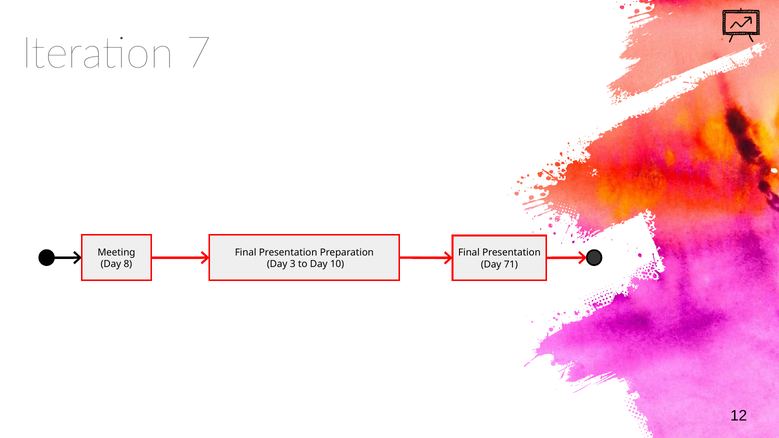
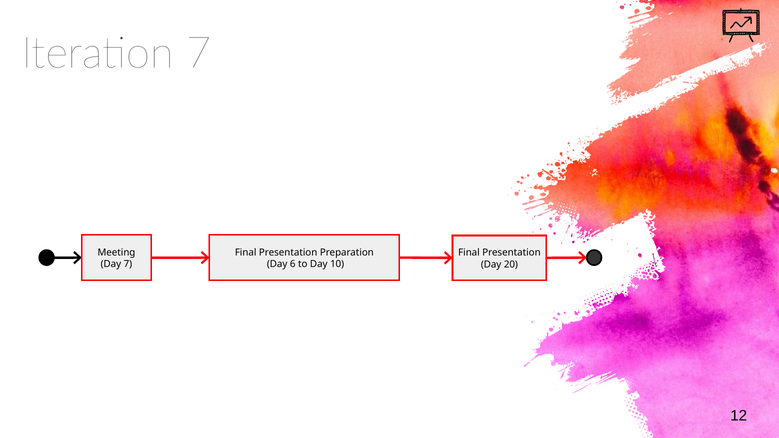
Day 8: 8 -> 7 (128, 264)
3: 3 -> 6 (293, 264)
71: 71 -> 20 (511, 265)
